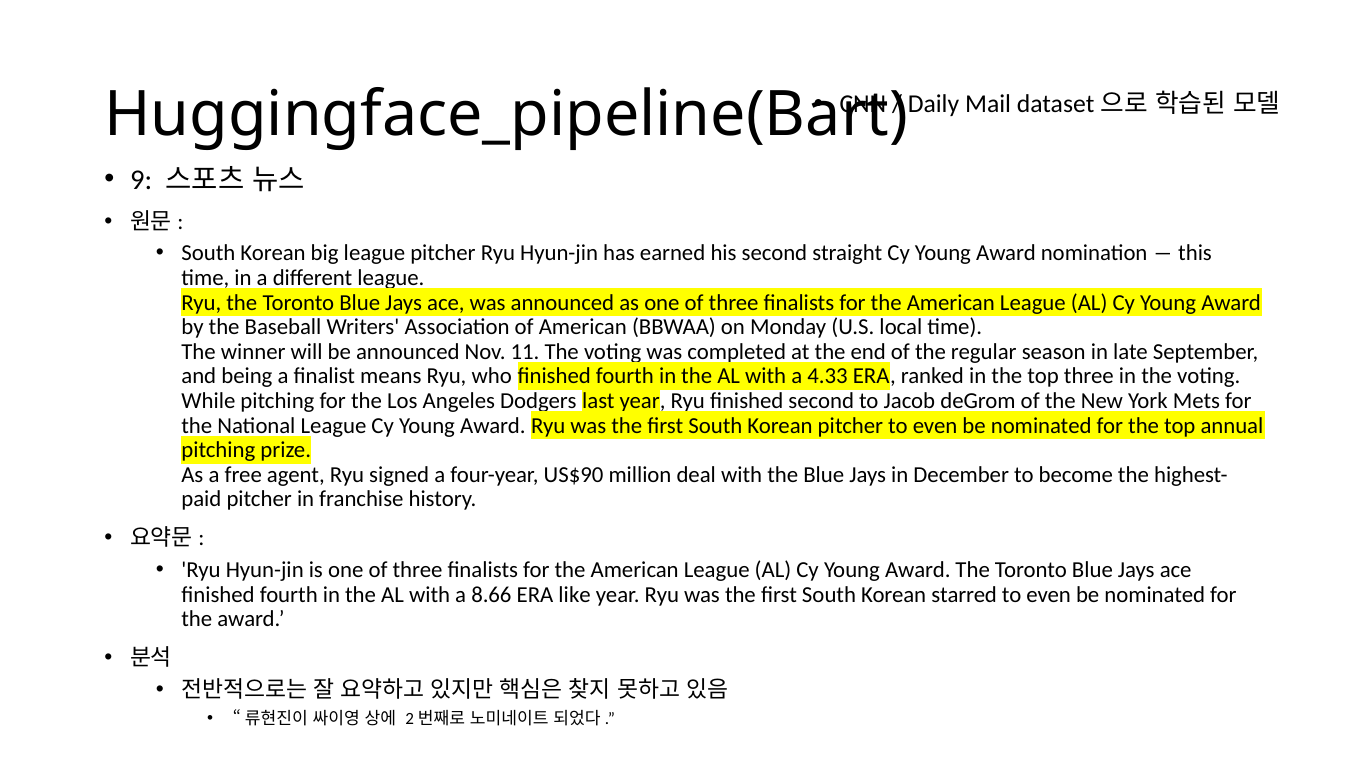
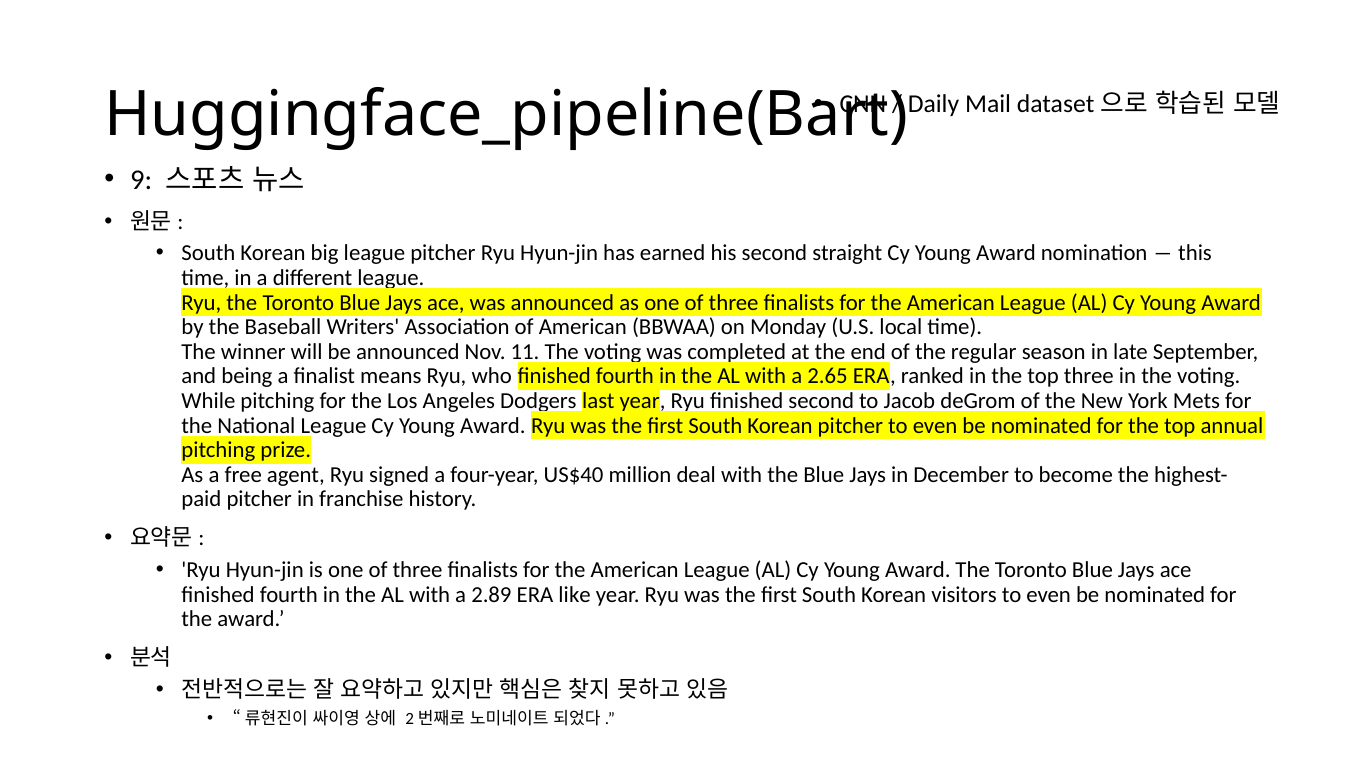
4.33: 4.33 -> 2.65 (828, 376)
US$90: US$90 -> US$40 (574, 475)
8.66: 8.66 -> 2.89 (491, 594)
starred: starred -> visitors (964, 594)
